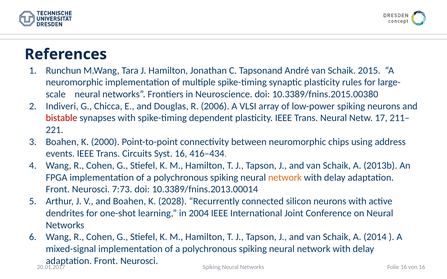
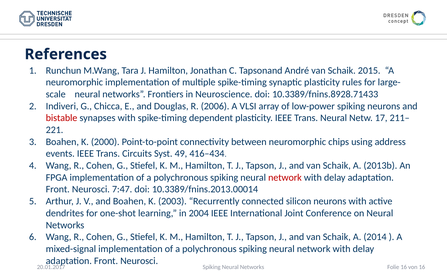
10.3389/fnins.2015.00380: 10.3389/fnins.2015.00380 -> 10.3389/fnins.8928.71433 (325, 94)
Syst 16: 16 -> 49 (181, 154)
network colour: orange -> red (285, 178)
7:73: 7:73 -> 7:47 (122, 190)
2028: 2028 -> 2003 (172, 202)
